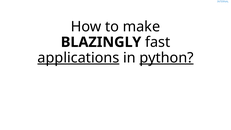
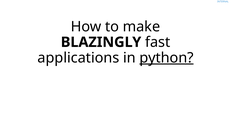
applications underline: present -> none (78, 58)
